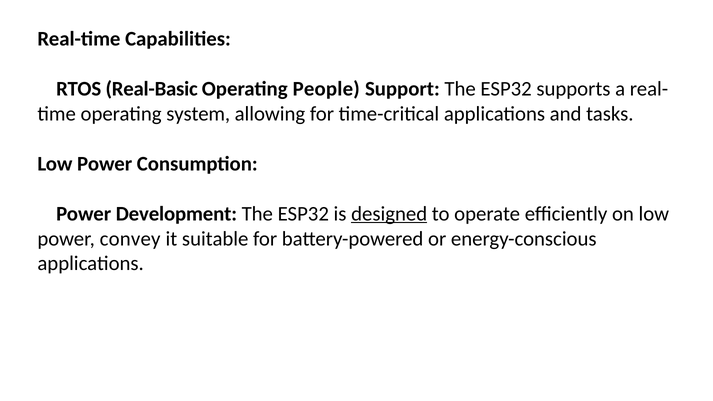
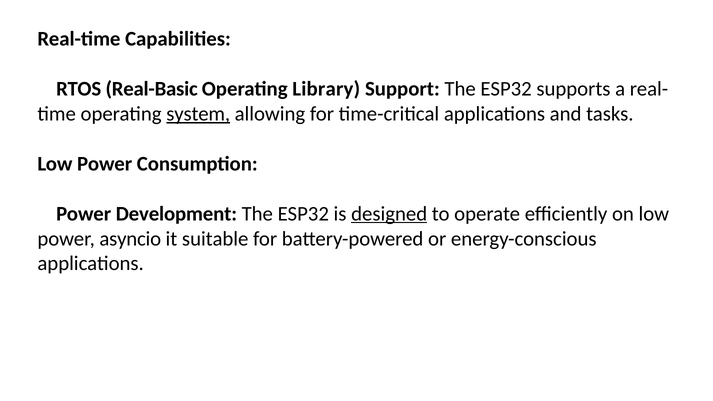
People: People -> Library (326, 89)
system underline: none -> present (198, 114)
convey: convey -> asyncio (130, 239)
